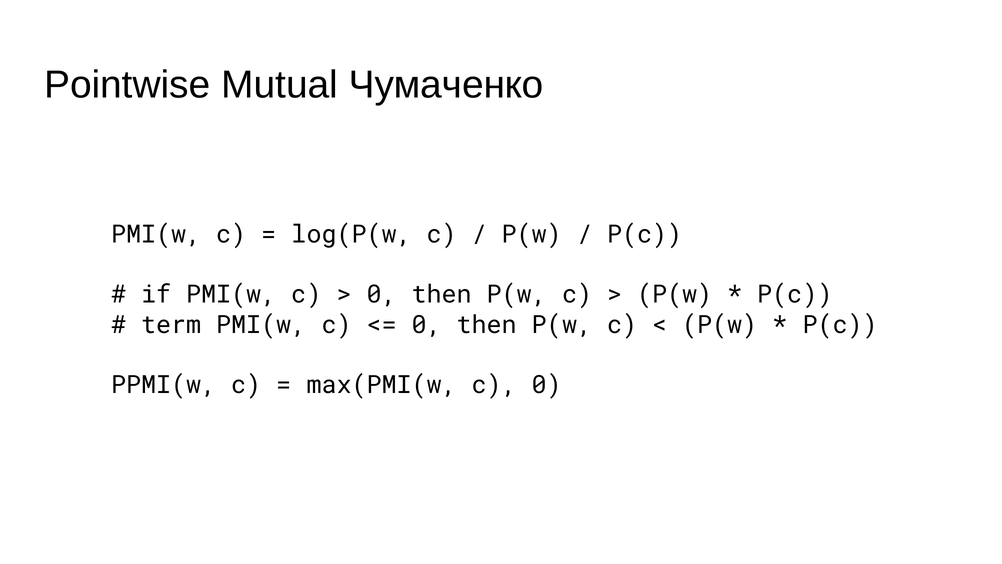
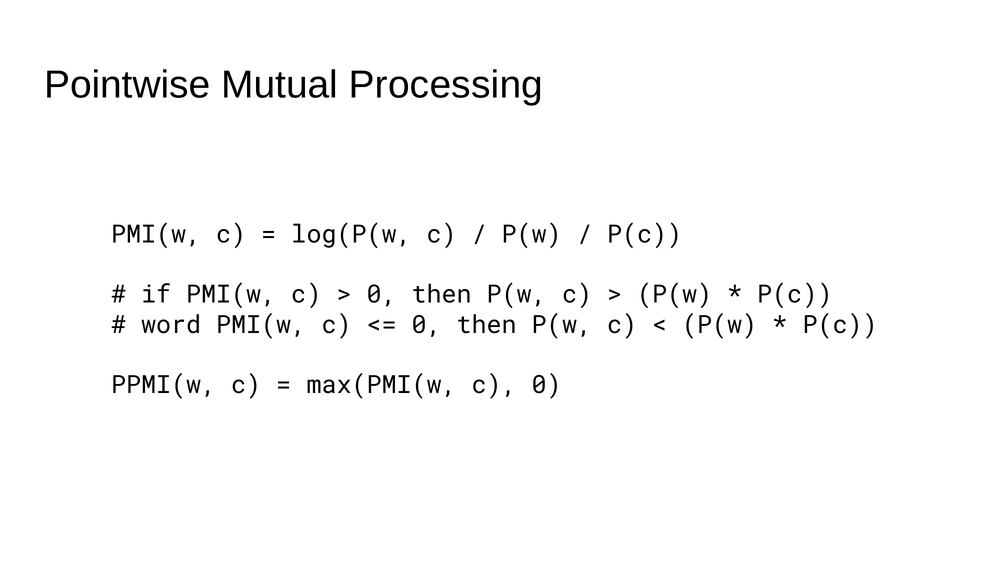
Чумаченко: Чумаченко -> Processing (446, 85)
term: term -> word (171, 325)
